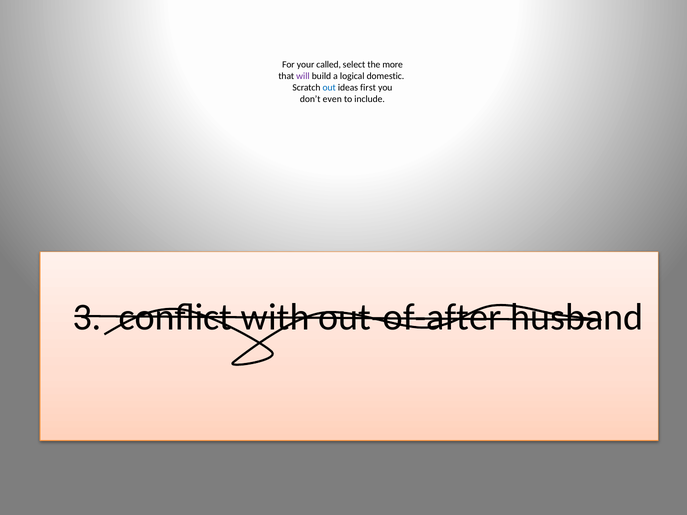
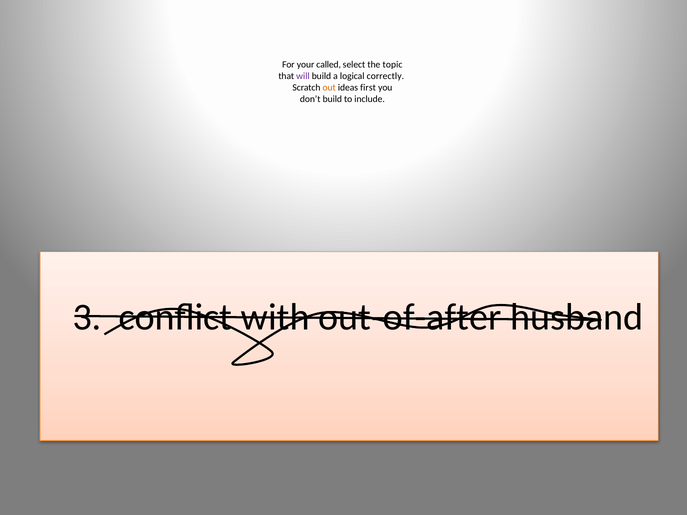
more: more -> topic (393, 65)
domestic: domestic -> correctly (385, 76)
out colour: blue -> orange (329, 88)
don’t even: even -> build (332, 99)
